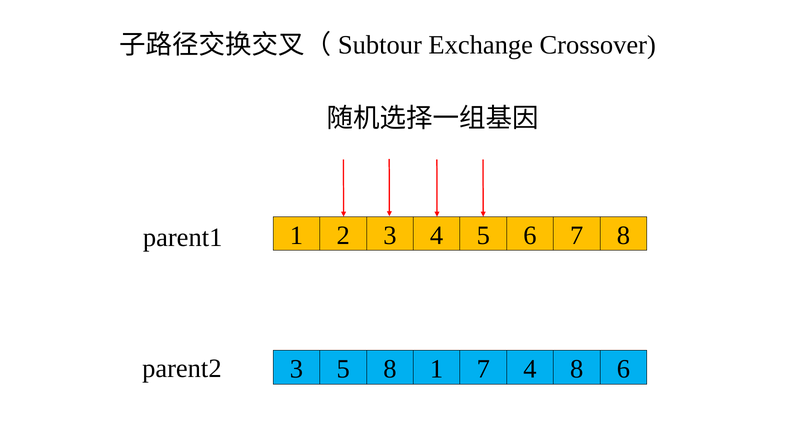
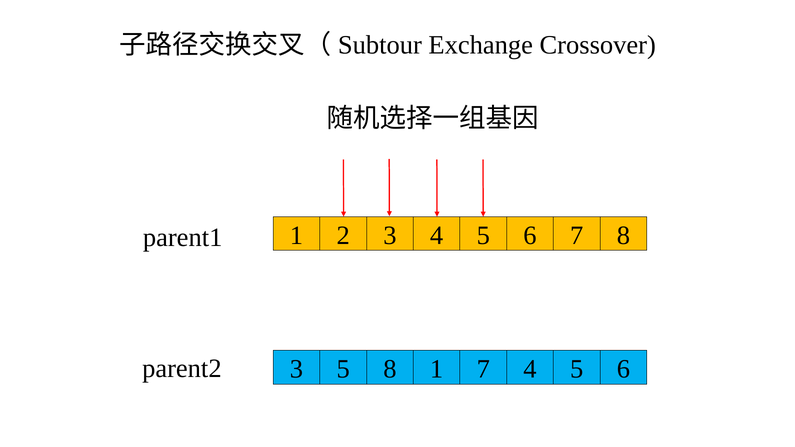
7 4 8: 8 -> 5 (577, 369)
